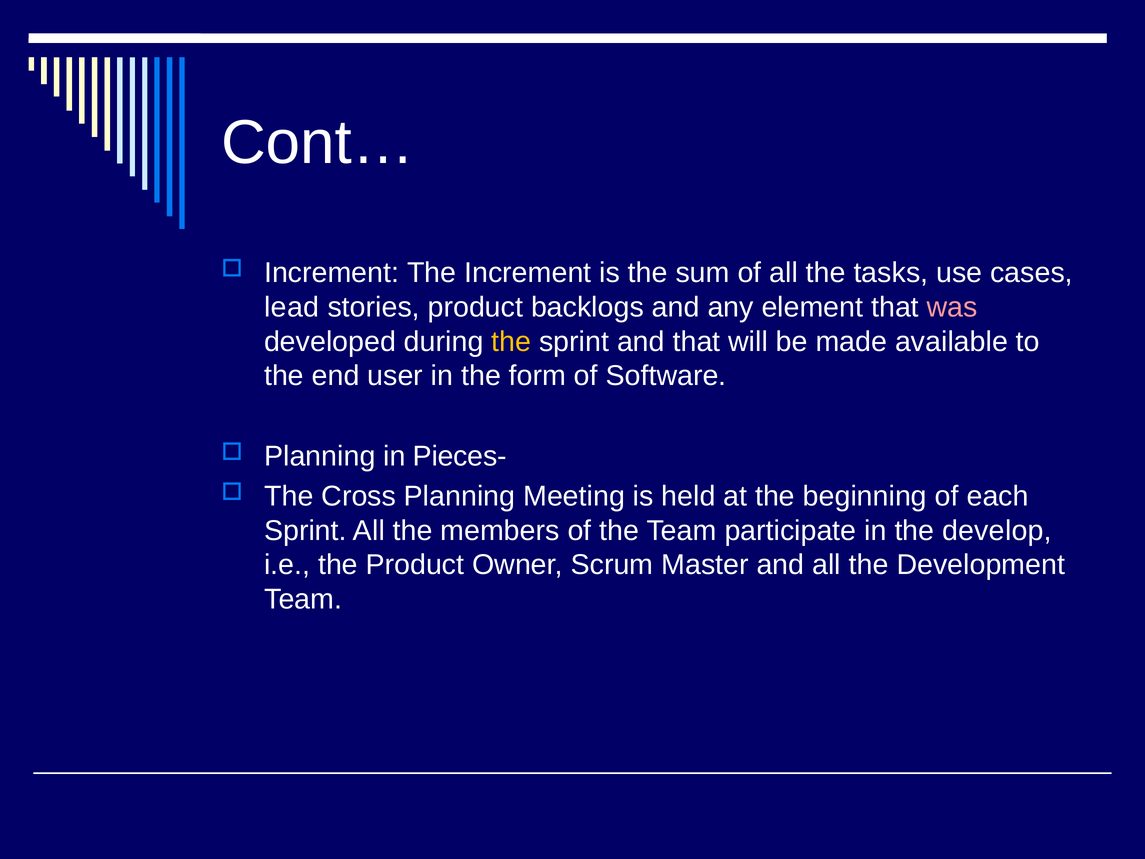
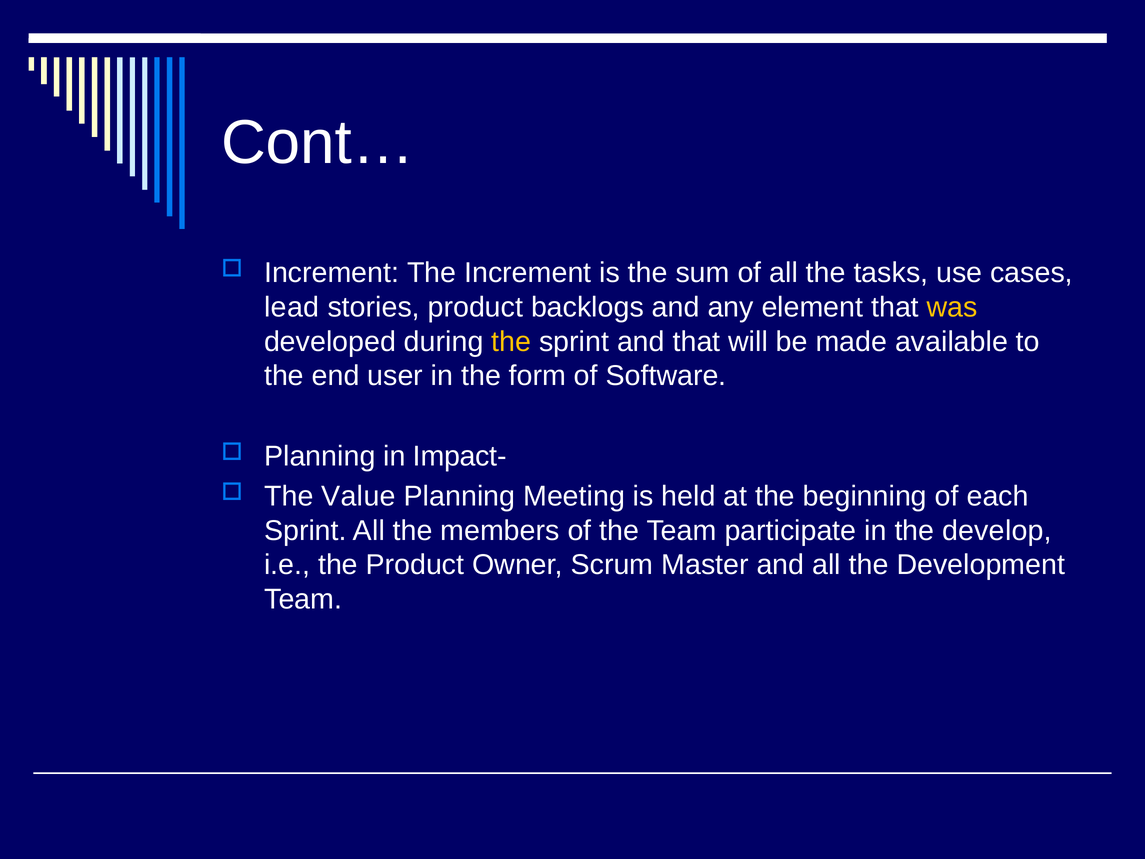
was colour: pink -> yellow (952, 307)
Pieces-: Pieces- -> Impact- (460, 456)
Cross: Cross -> Value (359, 496)
